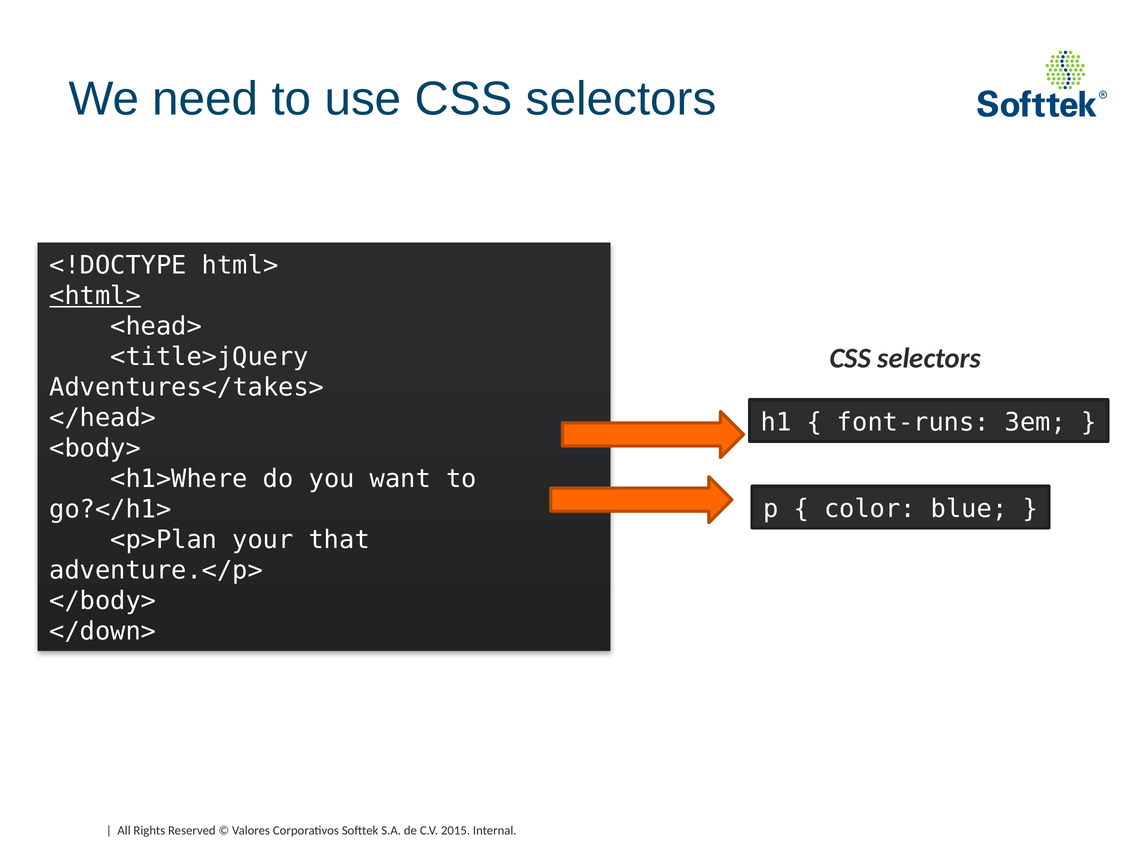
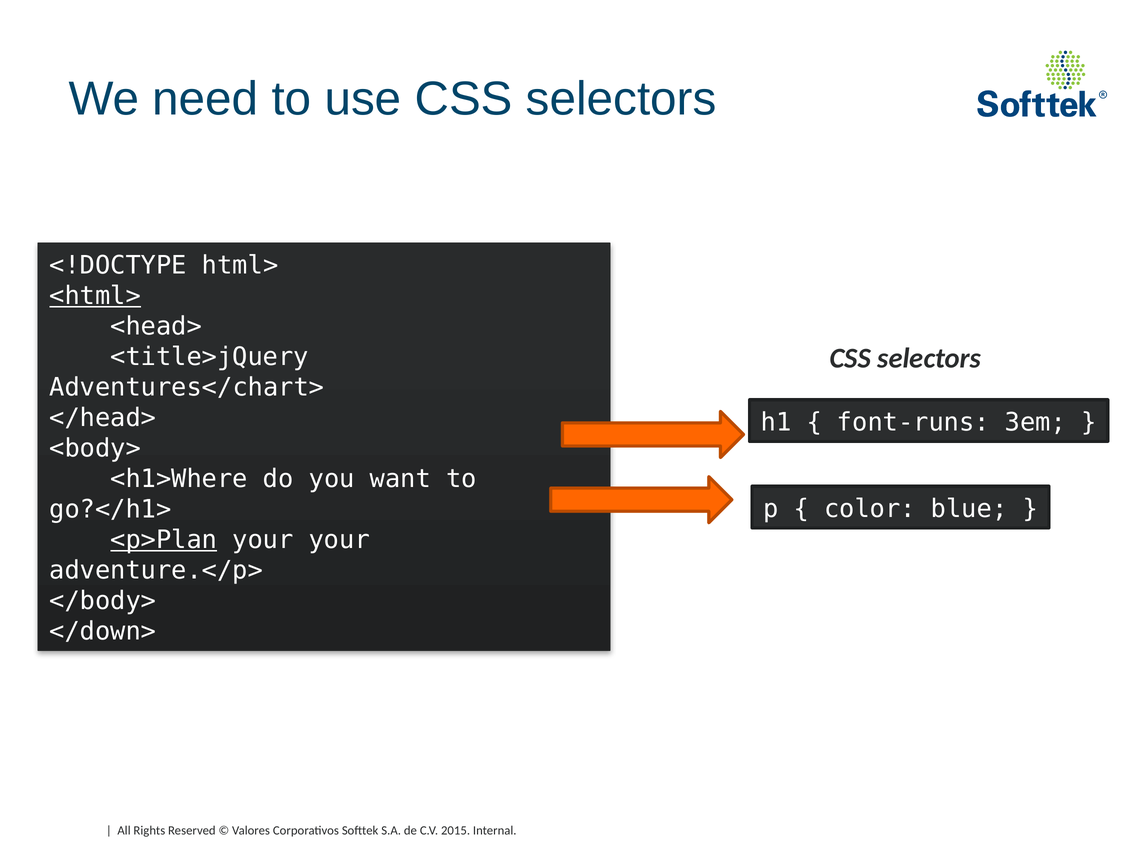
Adventures</takes>: Adventures</takes> -> Adventures</chart> (187, 387)
<p>Plan underline: none -> present (164, 540)
your that: that -> your (339, 540)
